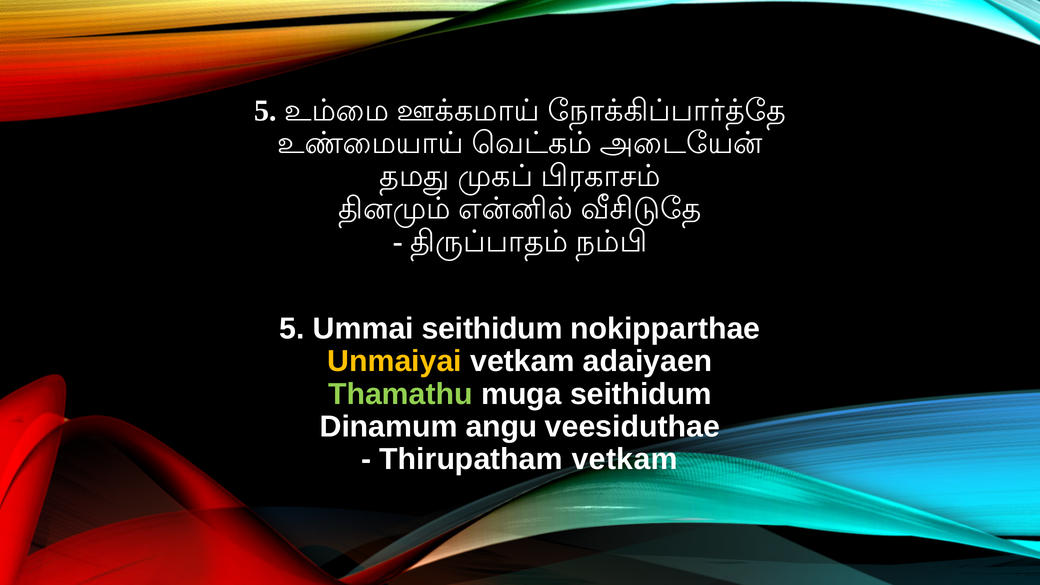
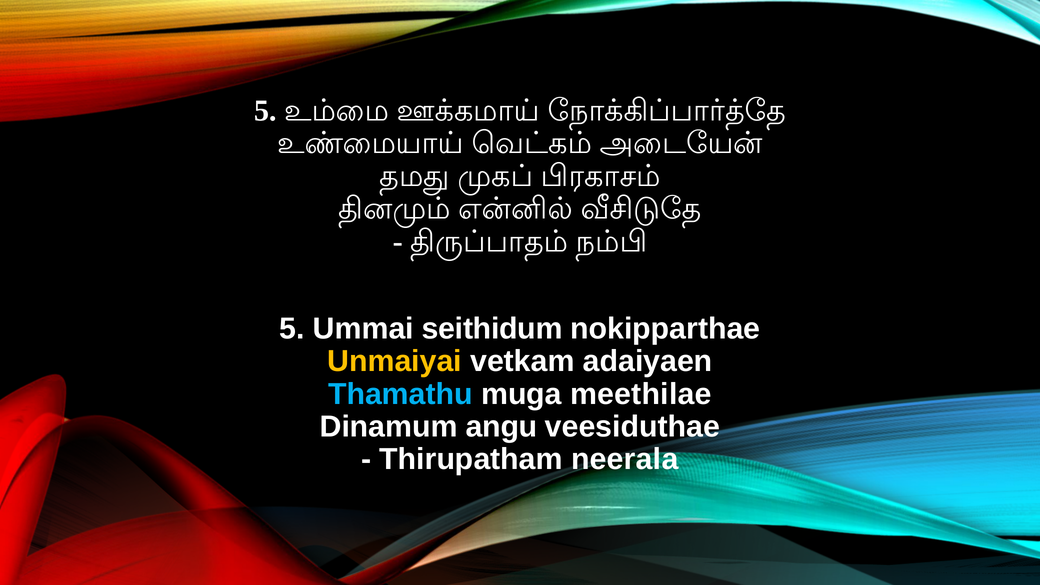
Thamathu colour: light green -> light blue (400, 394)
muga seithidum: seithidum -> meethilae (641, 394)
Thirupatham vetkam: vetkam -> neerala (625, 459)
